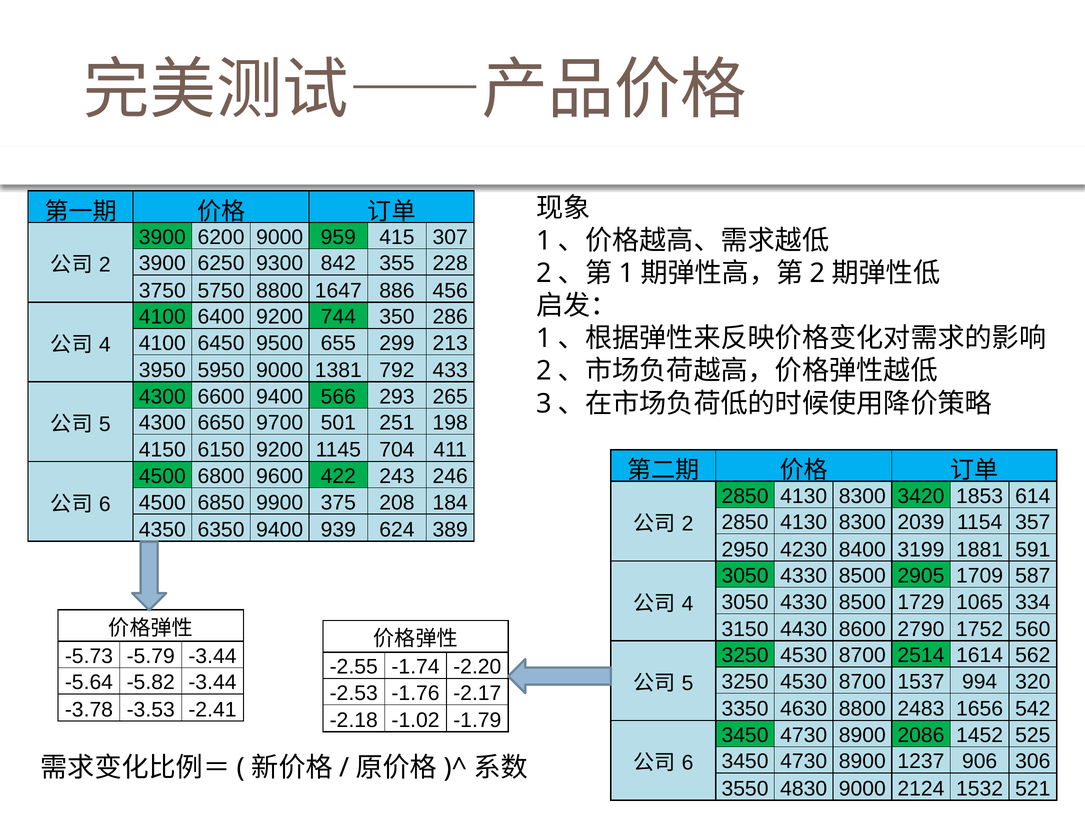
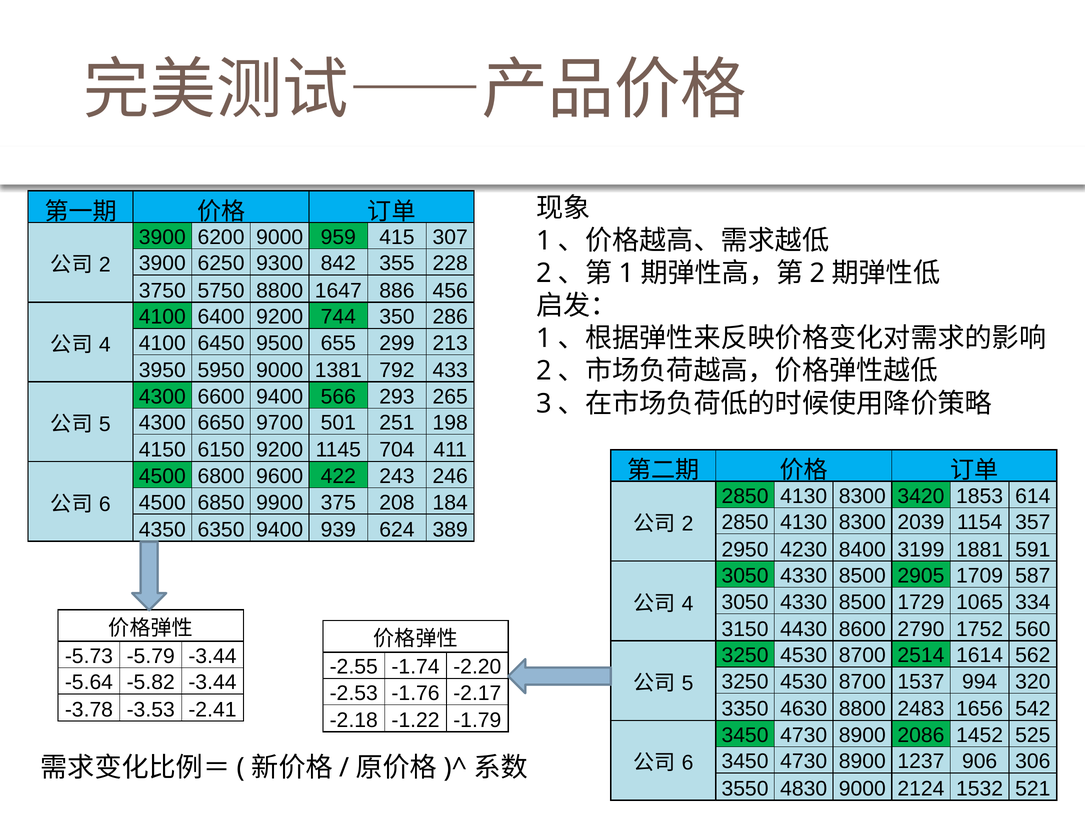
-1.02: -1.02 -> -1.22 (416, 720)
